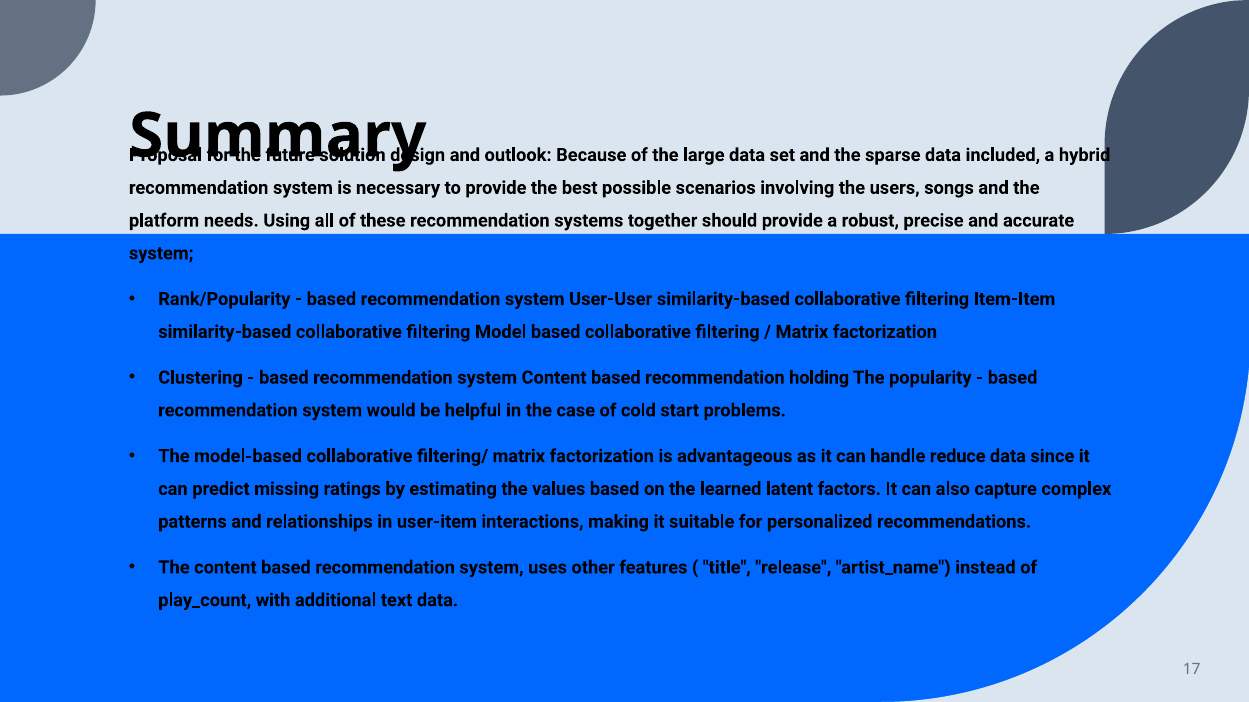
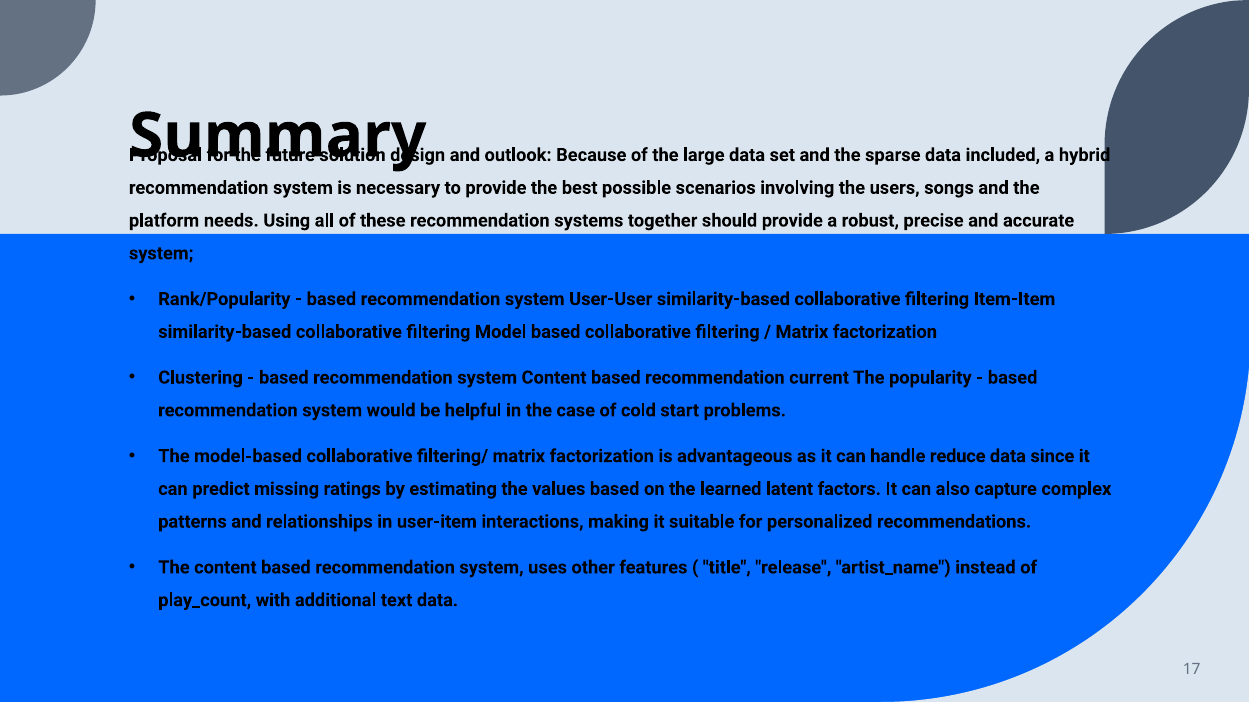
holding: holding -> current (819, 378)
